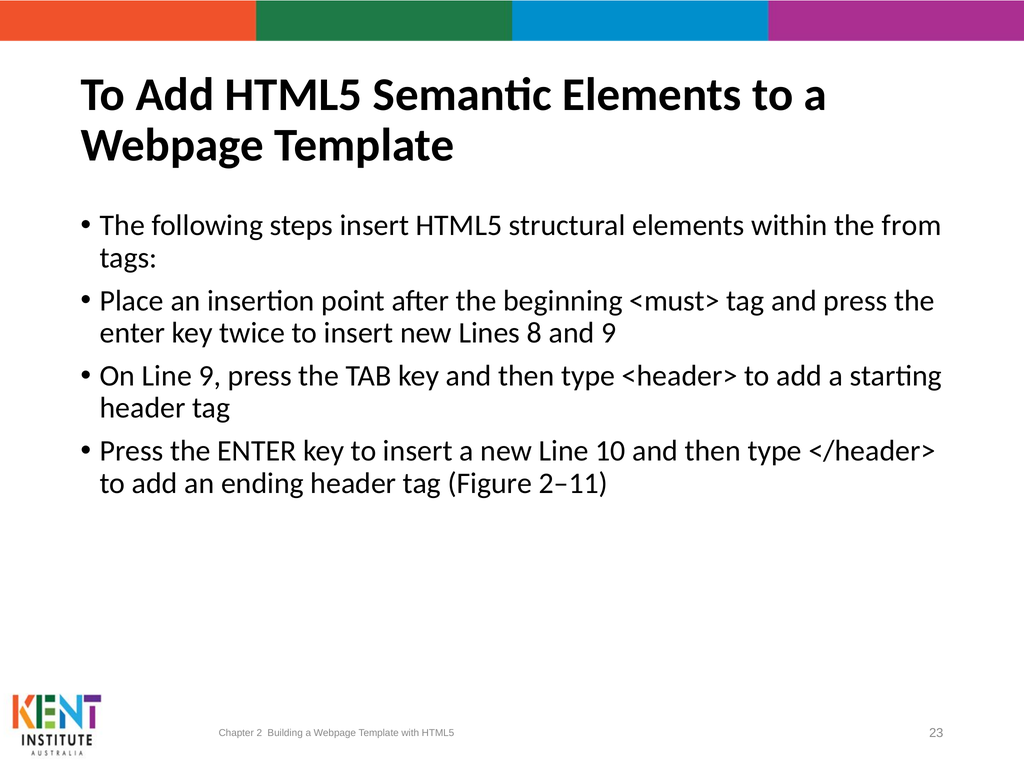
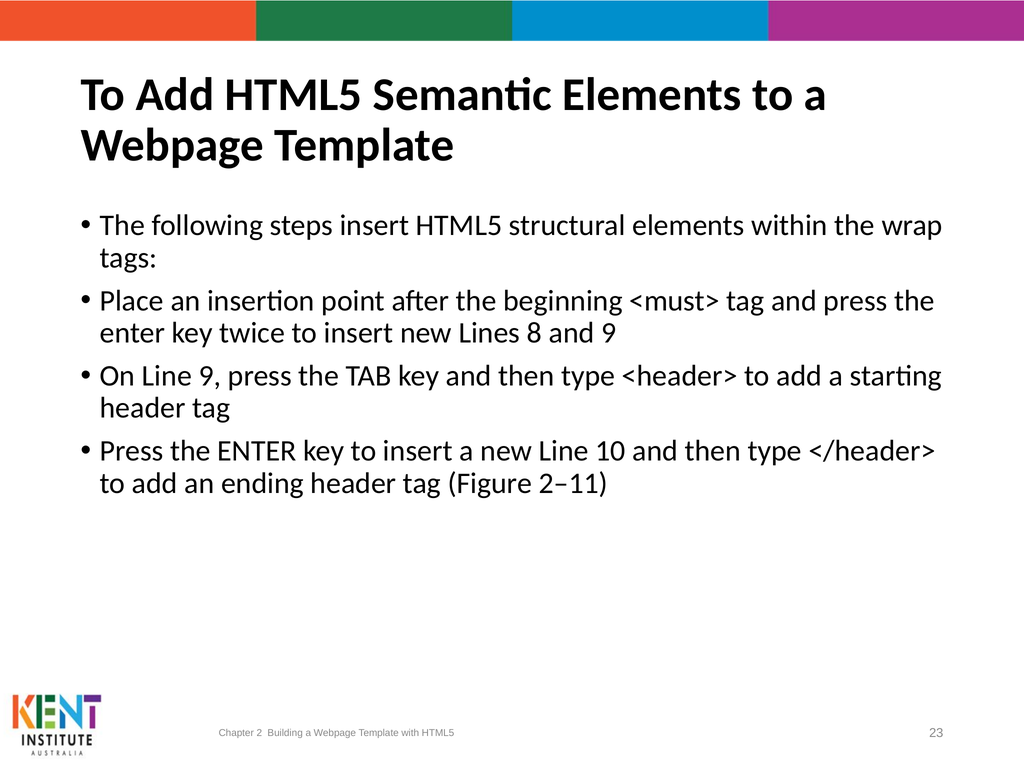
from: from -> wrap (912, 226)
